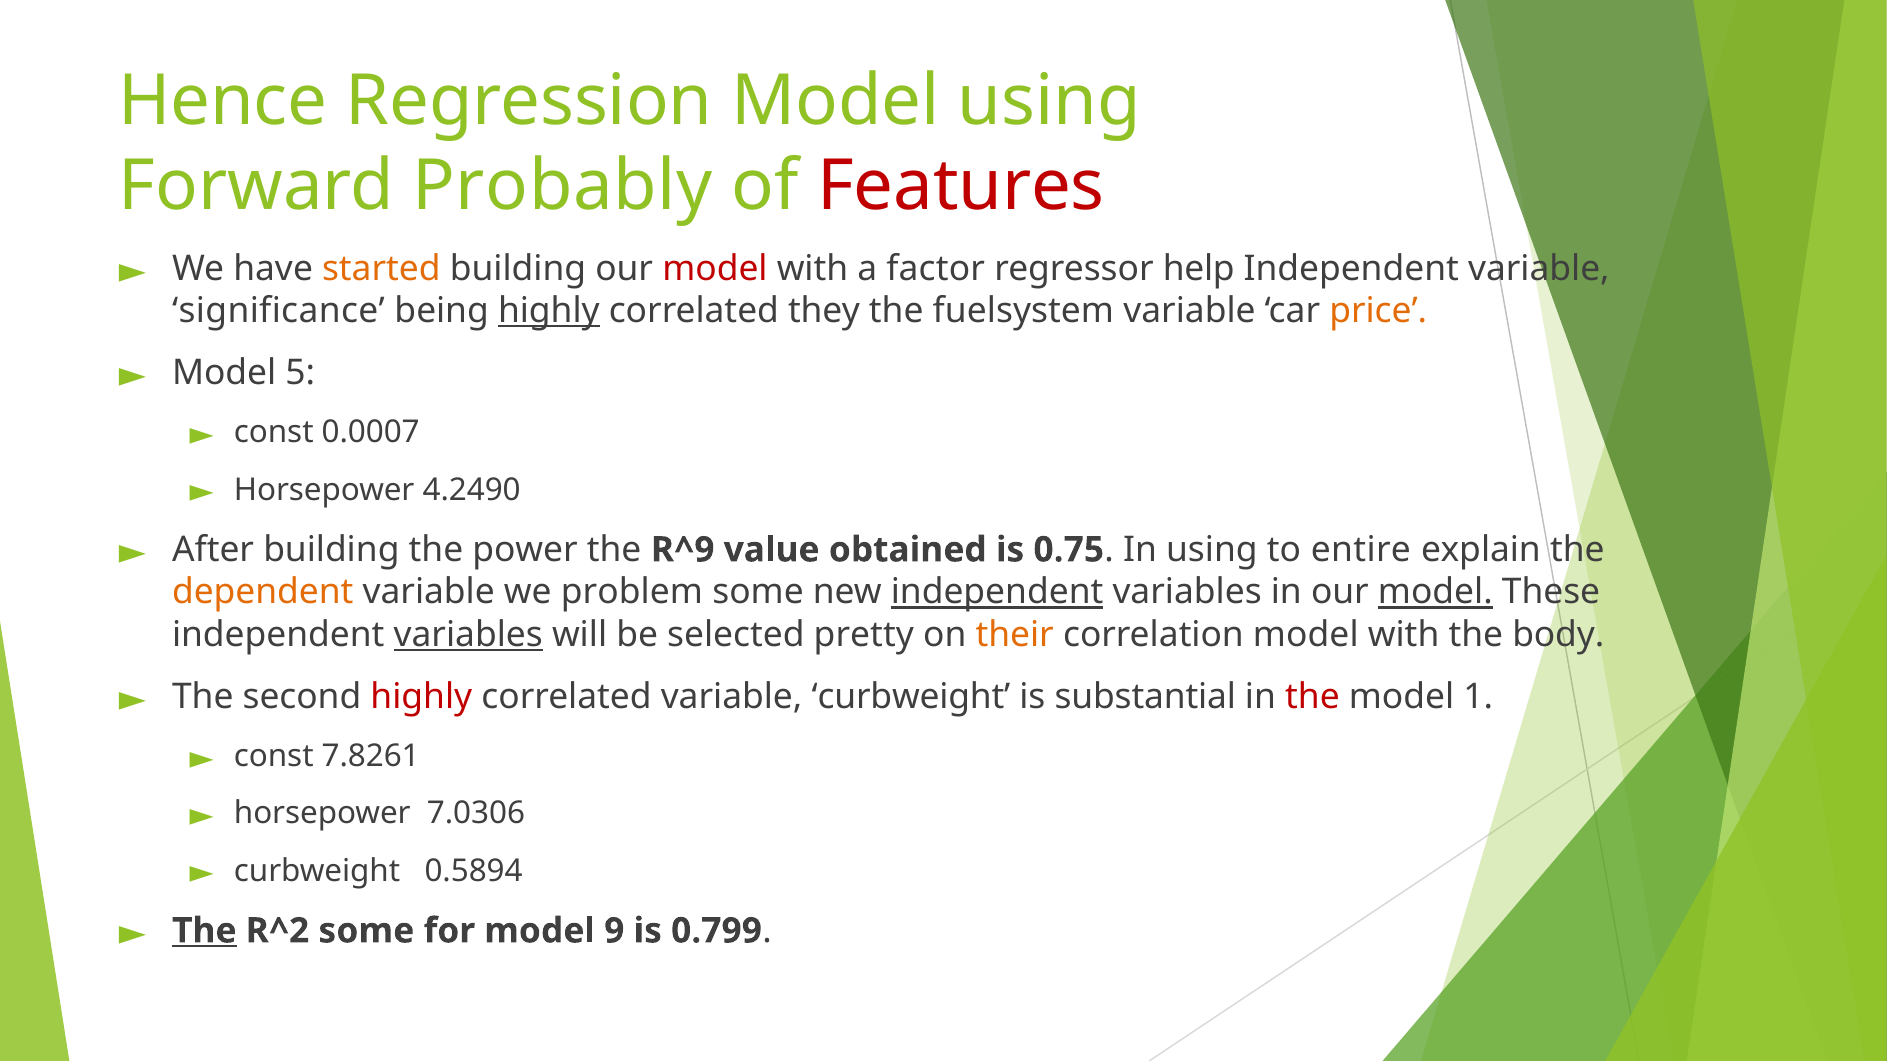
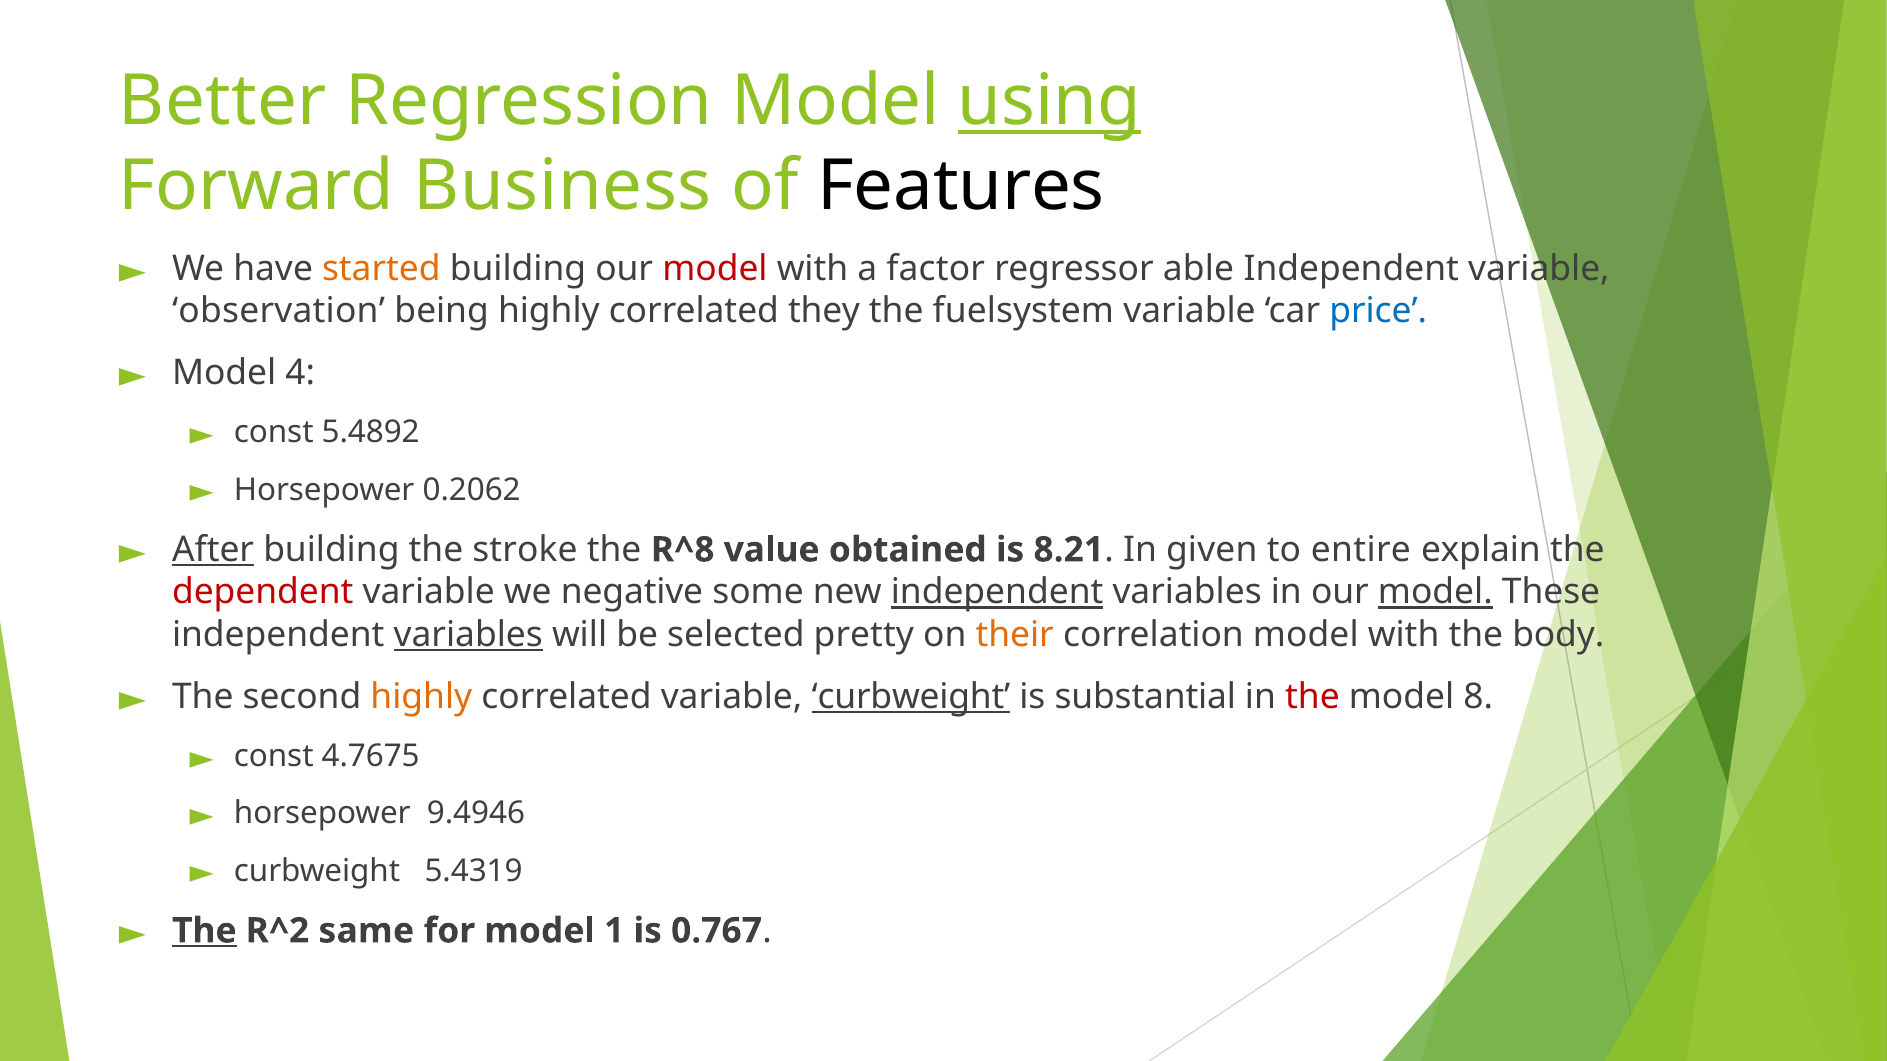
Hence: Hence -> Better (223, 102)
using underline: none -> present (1050, 102)
Probably: Probably -> Business (563, 187)
Features colour: red -> black (961, 187)
help: help -> able (1198, 269)
significance: significance -> observation (279, 311)
highly underline: present -> none (549, 311)
price colour: orange -> blue (1378, 311)
5: 5 -> 4 (300, 373)
0.0007: 0.0007 -> 5.4892 (371, 433)
4.2490: 4.2490 -> 0.2062 (472, 490)
After underline: none -> present (213, 550)
power: power -> stroke (525, 550)
R^9: R^9 -> R^8 (683, 550)
0.75: 0.75 -> 8.21 (1069, 550)
In using: using -> given (1212, 550)
dependent colour: orange -> red (263, 592)
problem: problem -> negative (632, 592)
highly colour: red -> orange (421, 697)
curbweight underline: none -> present (911, 697)
1: 1 -> 8 (1478, 697)
7.8261: 7.8261 -> 4.7675 (371, 756)
7.0306: 7.0306 -> 9.4946 (476, 814)
0.5894: 0.5894 -> 5.4319 (474, 871)
R^2 some: some -> same (366, 931)
9: 9 -> 1 (614, 931)
0.799: 0.799 -> 0.767 (717, 931)
